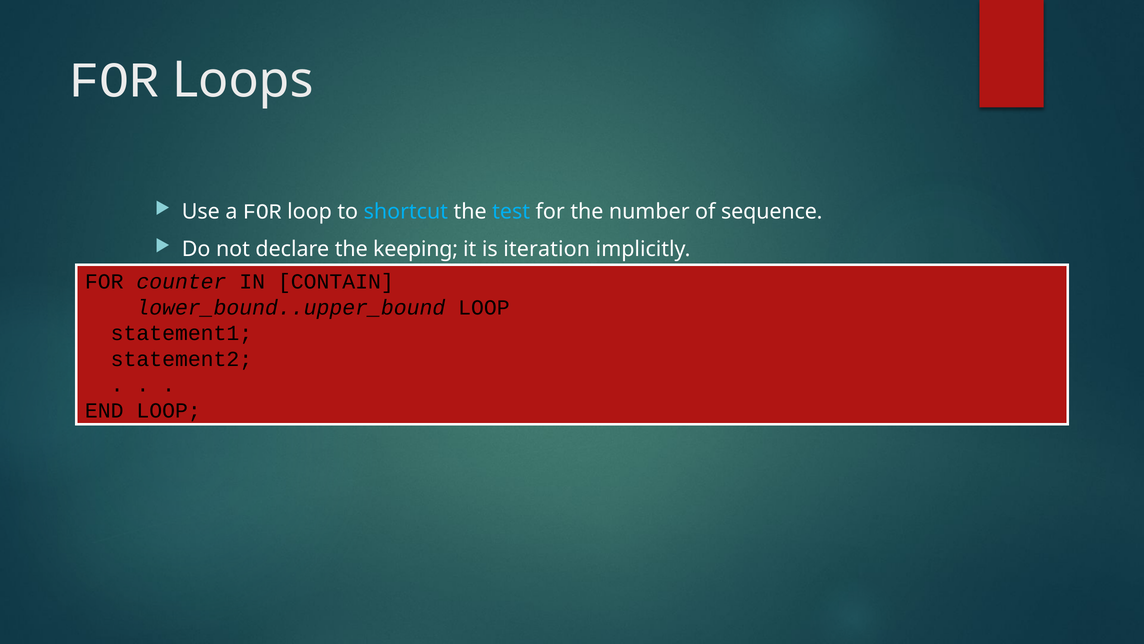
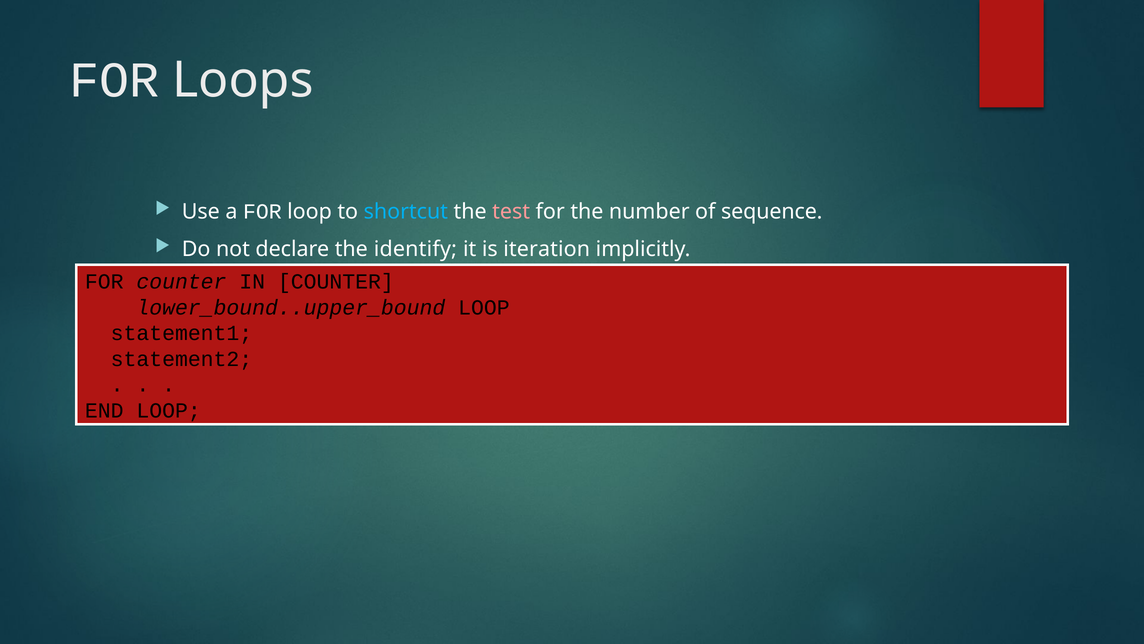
test colour: light blue -> pink (511, 211)
keeping: keeping -> identify (415, 249)
IN CONTAIN: CONTAIN -> COUNTER (336, 281)
